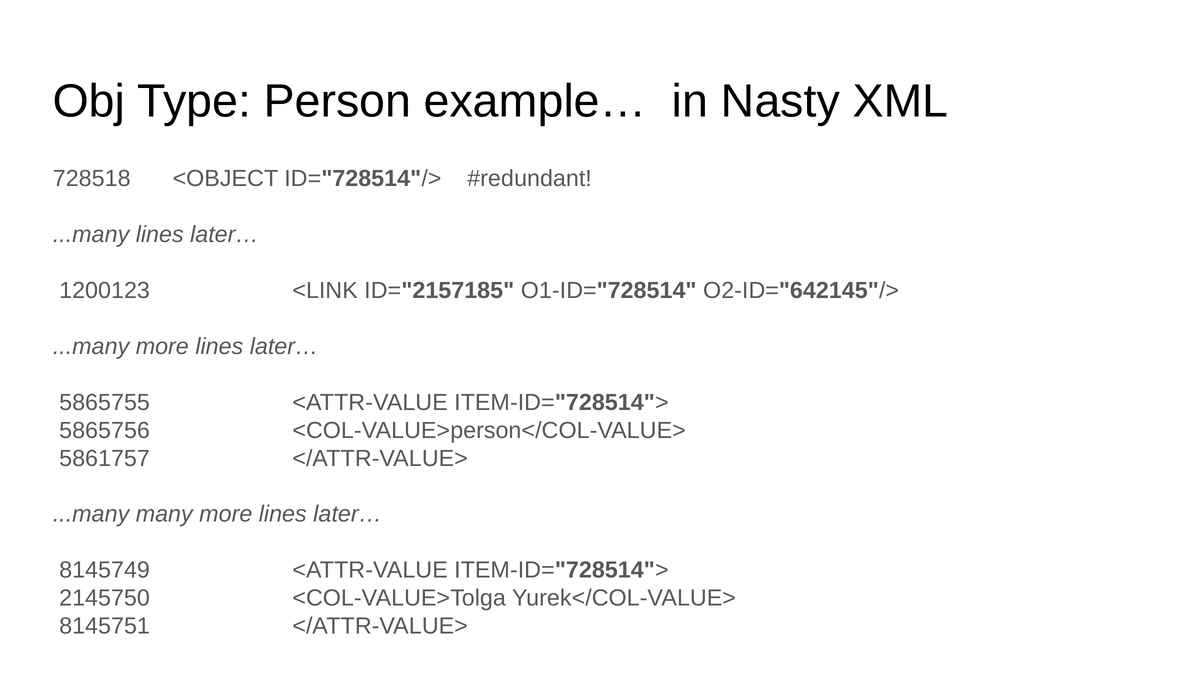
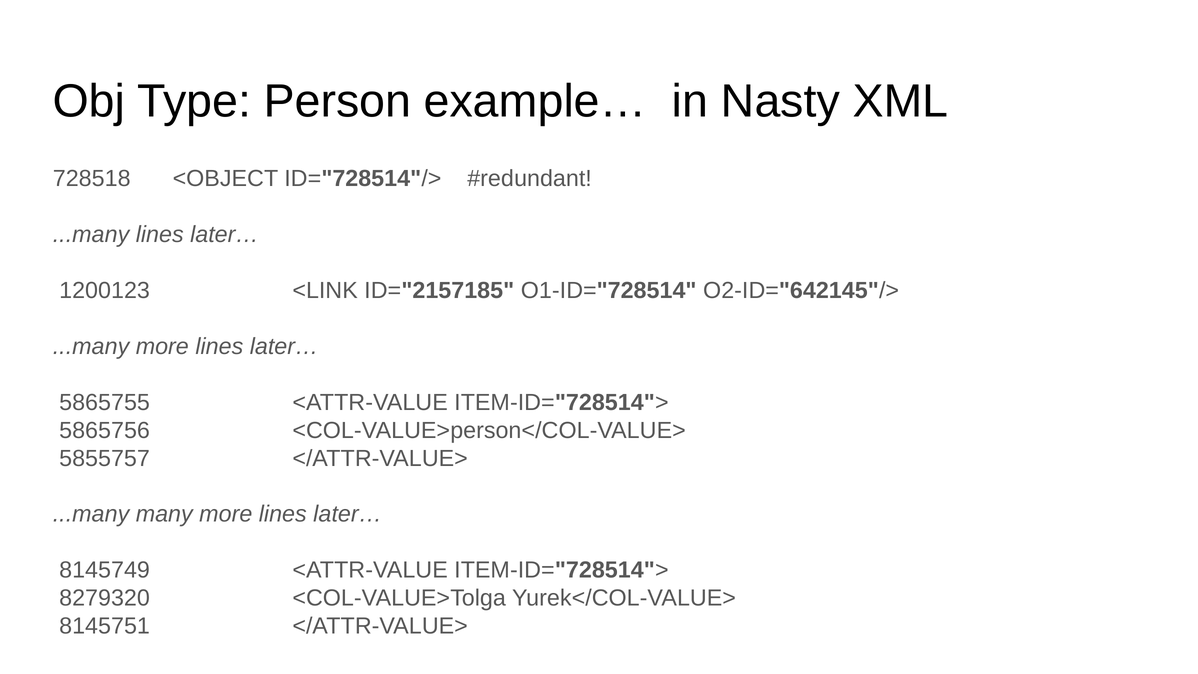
5861757: 5861757 -> 5855757 (105, 458)
2145750: 2145750 -> 8279320 (105, 598)
